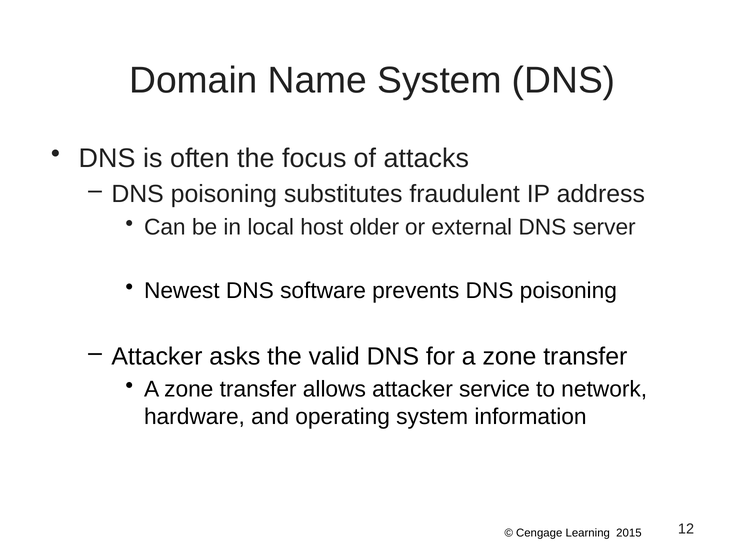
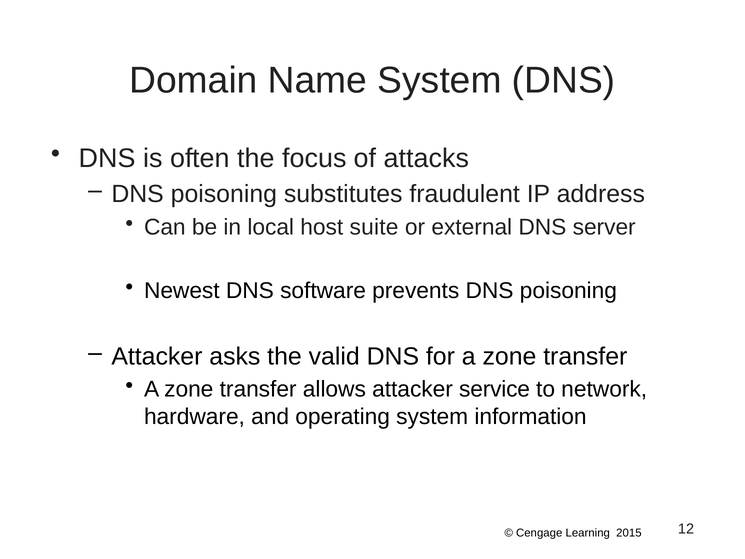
older: older -> suite (374, 227)
